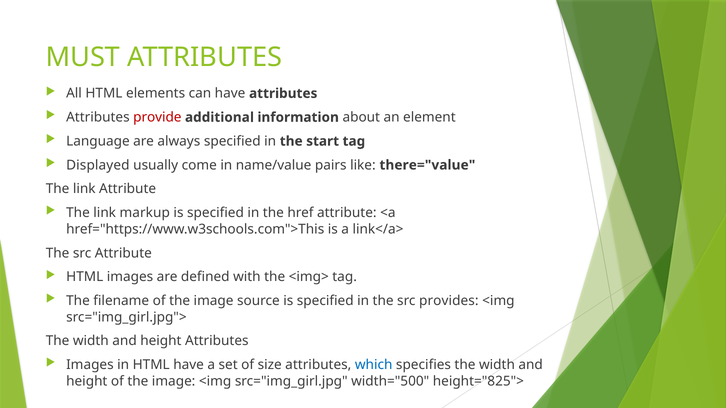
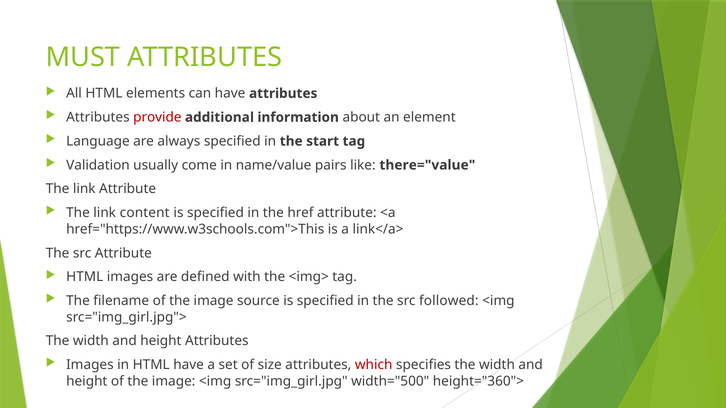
Displayed: Displayed -> Validation (98, 165)
markup: markup -> content (145, 213)
provides: provides -> followed (449, 301)
which colour: blue -> red (374, 365)
height="825">: height="825"> -> height="360"> (478, 382)
